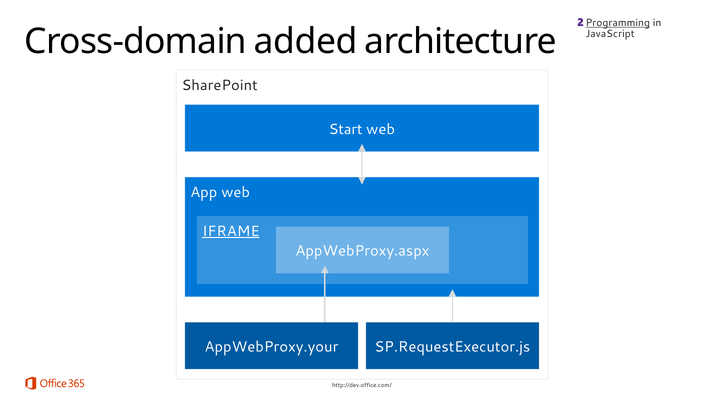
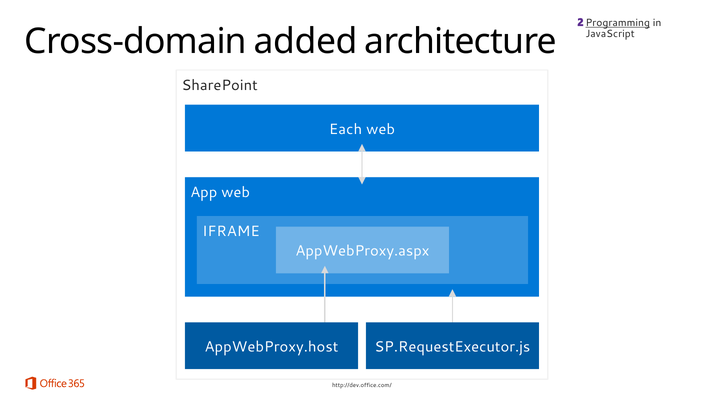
Start: Start -> Each (346, 129)
IFRAME underline: present -> none (231, 231)
AppWebProxy.your: AppWebProxy.your -> AppWebProxy.host (271, 347)
